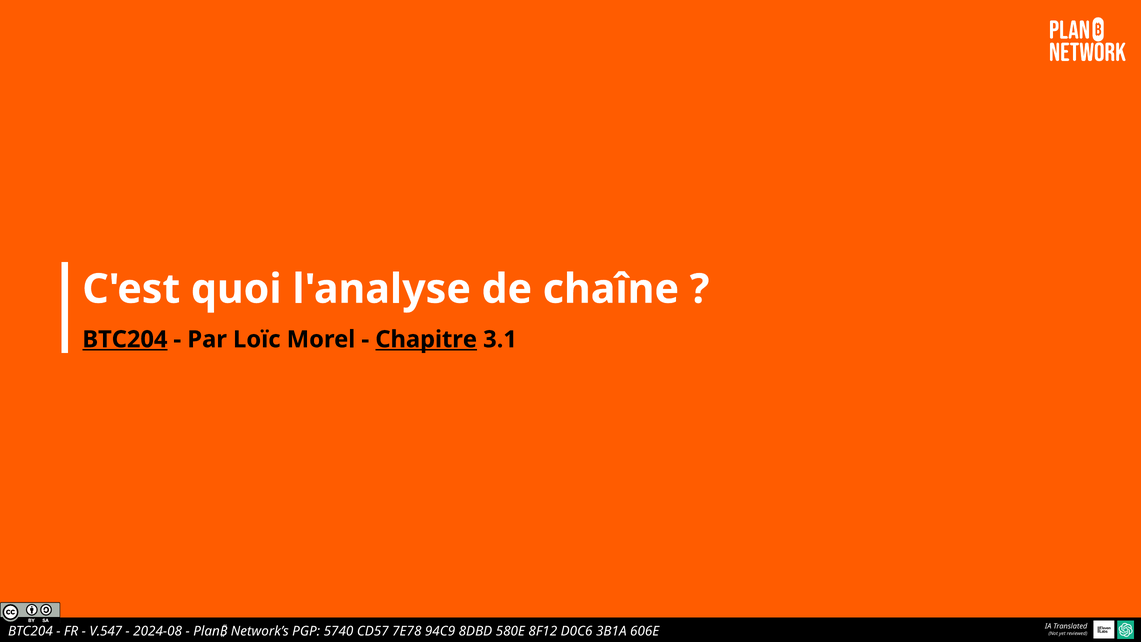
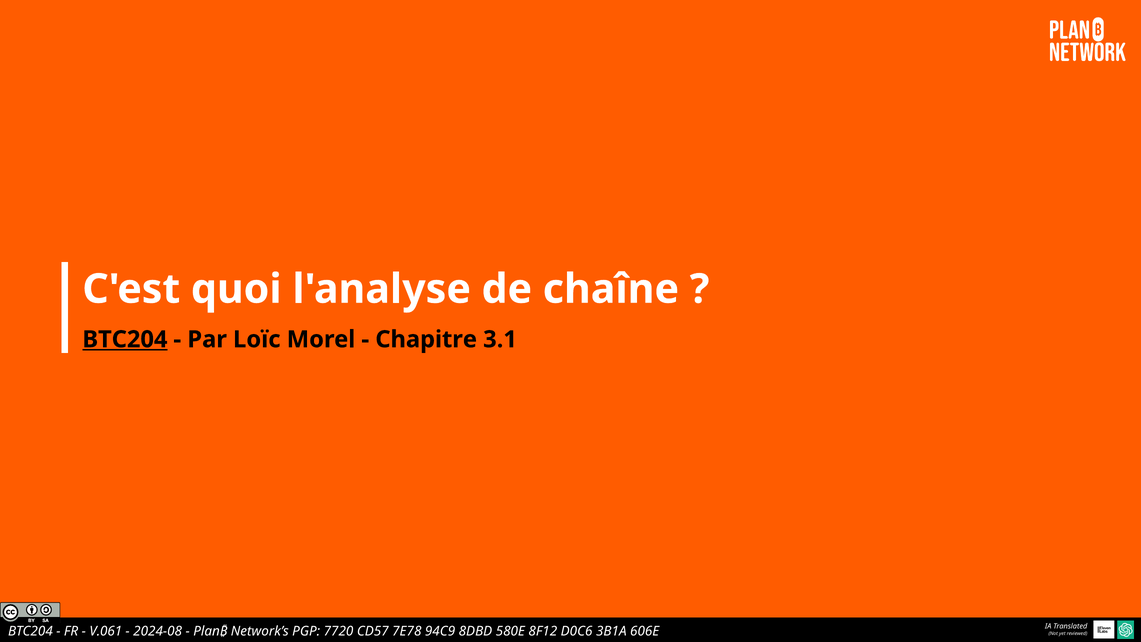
Chapitre underline: present -> none (426, 339)
V.547: V.547 -> V.061 (106, 631)
5740: 5740 -> 7720 (339, 631)
